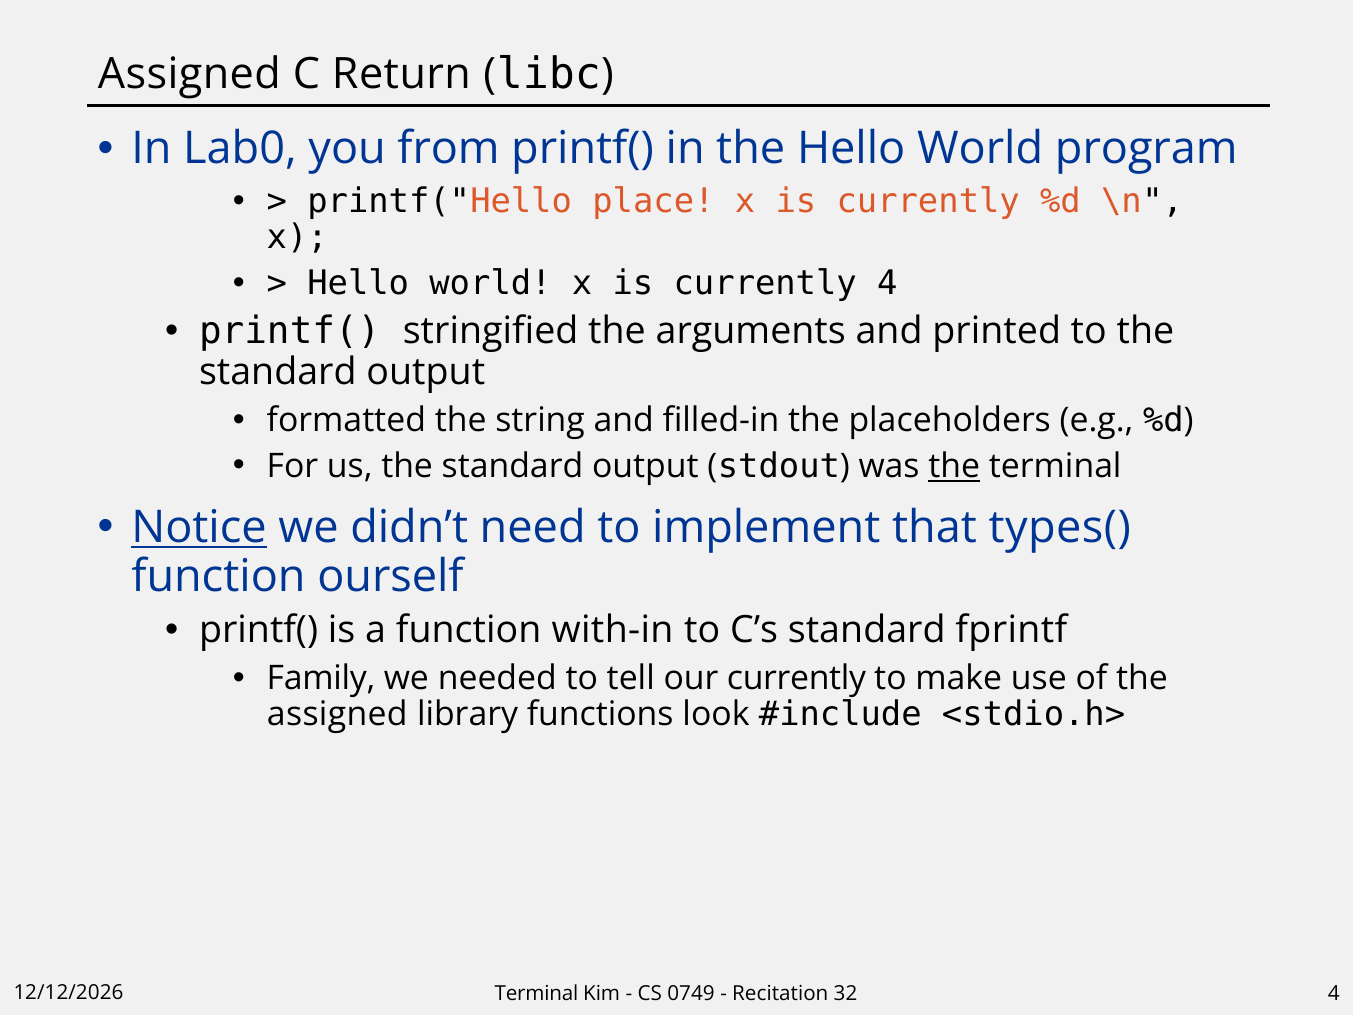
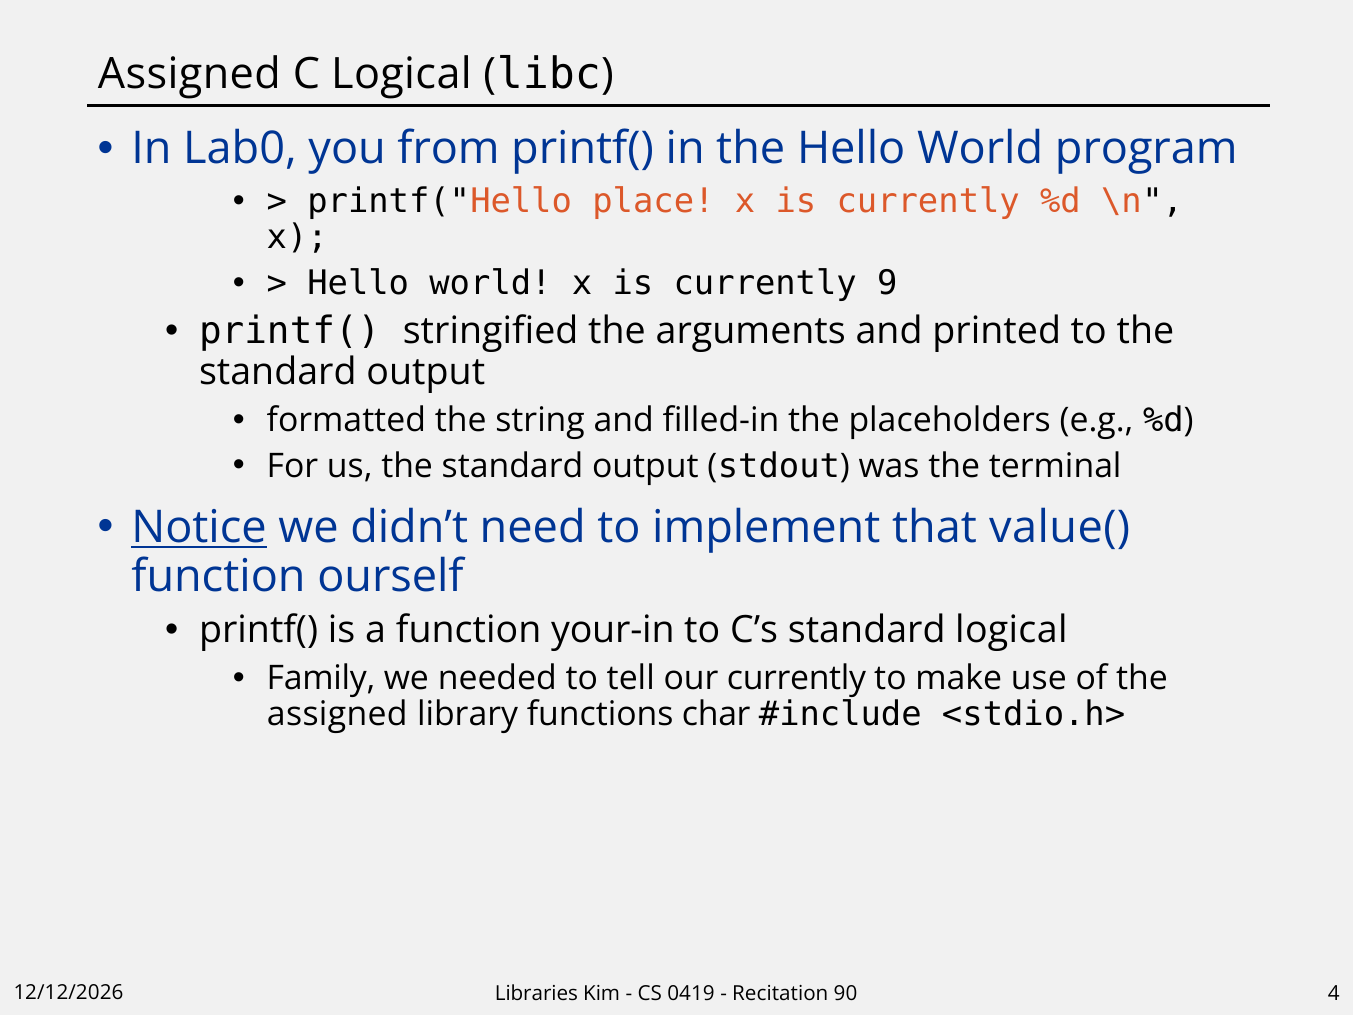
C Return: Return -> Logical (401, 74)
currently 4: 4 -> 9 (887, 284)
the underline: present -> none (954, 466)
types(: types( -> value( (1060, 527)
with-in: with-in -> your-in (613, 630)
standard fprintf: fprintf -> logical (1011, 630)
look: look -> char (716, 715)
Terminal: Terminal -> Libraries (536, 994)
0749: 0749 -> 0419 (691, 994)
32: 32 -> 90 (846, 994)
